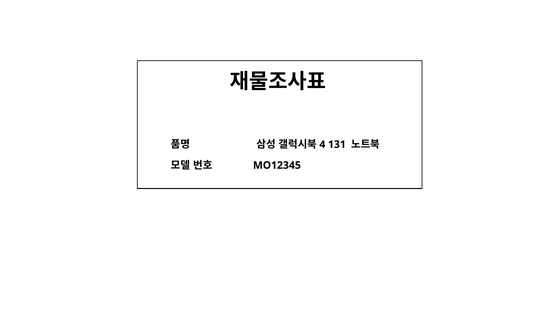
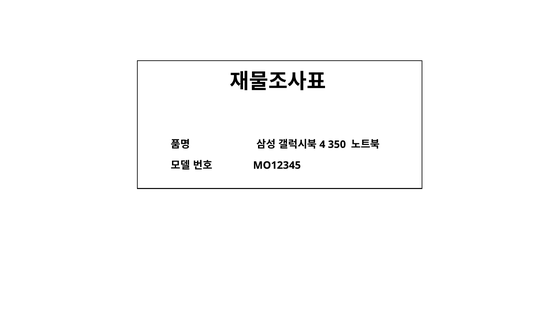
131: 131 -> 350 (337, 144)
